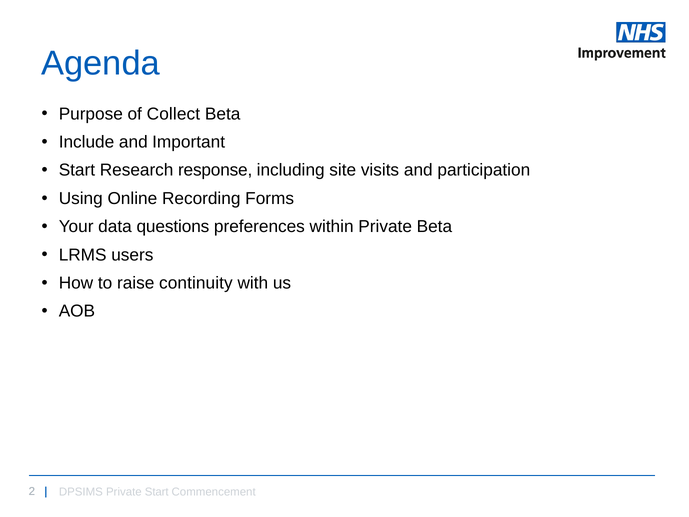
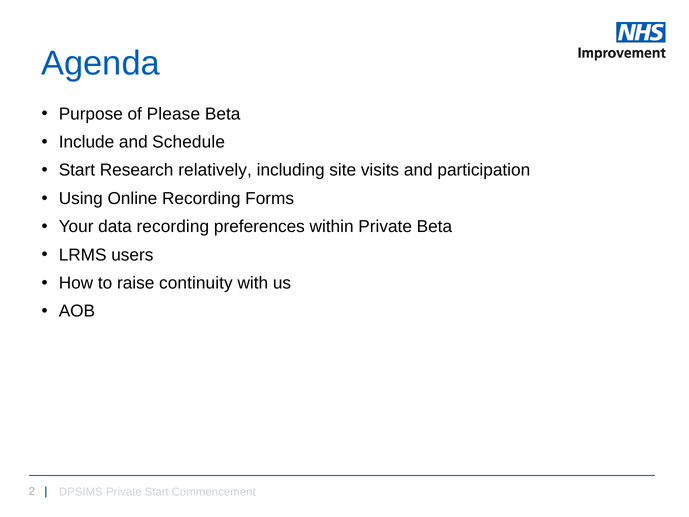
Collect: Collect -> Please (173, 114)
Important: Important -> Schedule (189, 142)
response: response -> relatively (215, 170)
data questions: questions -> recording (173, 227)
